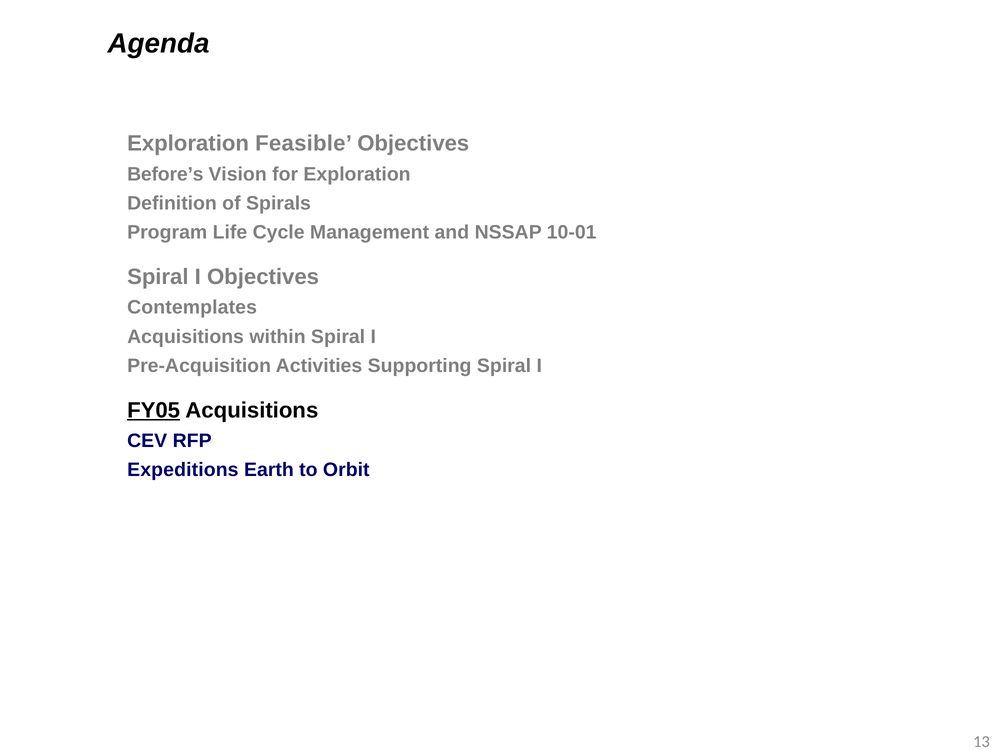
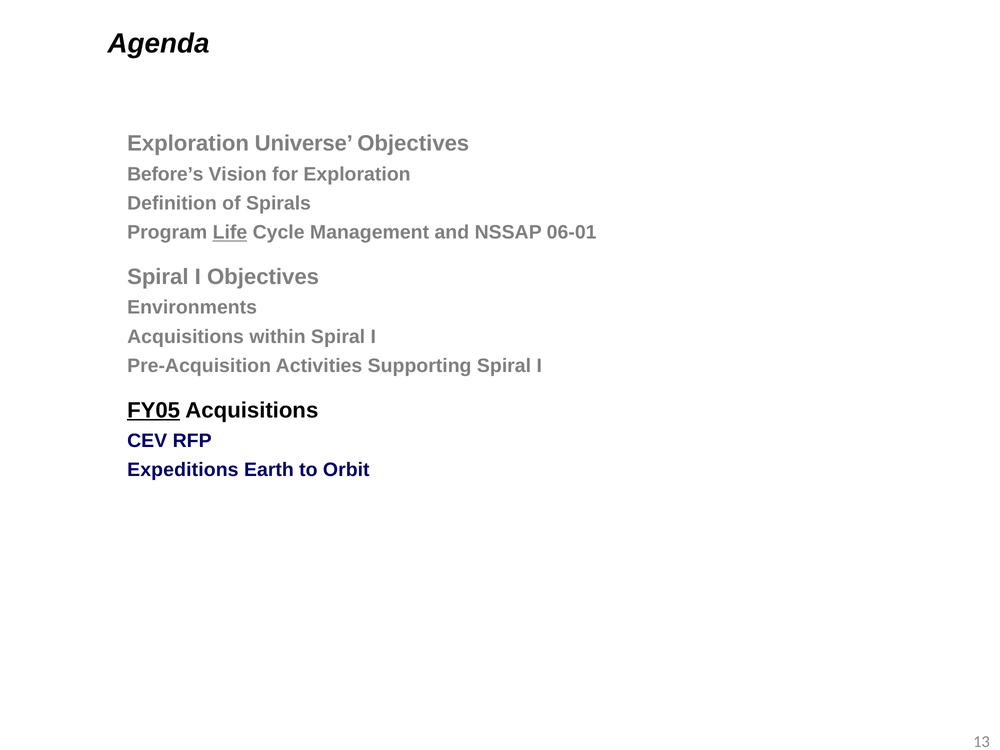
Feasible: Feasible -> Universe (304, 143)
Life underline: none -> present (230, 232)
10-01: 10-01 -> 06-01 (572, 232)
Contemplates: Contemplates -> Environments (192, 307)
